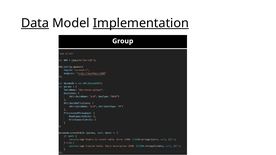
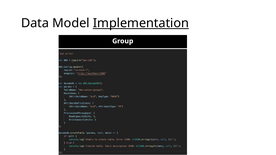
Data underline: present -> none (35, 23)
